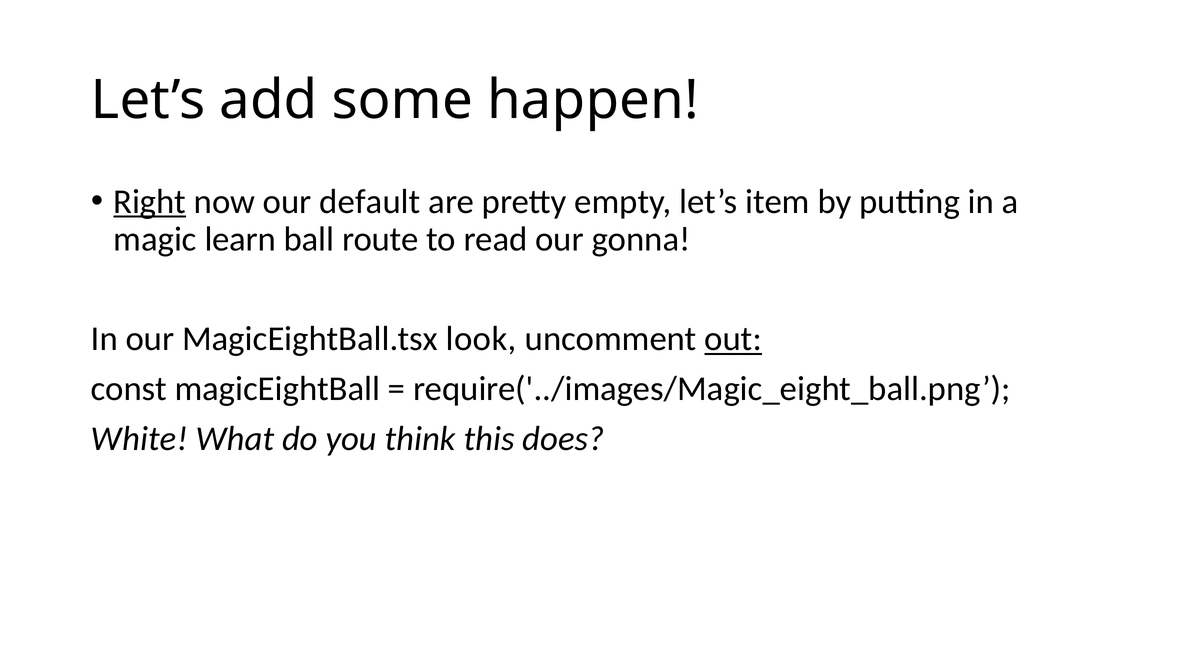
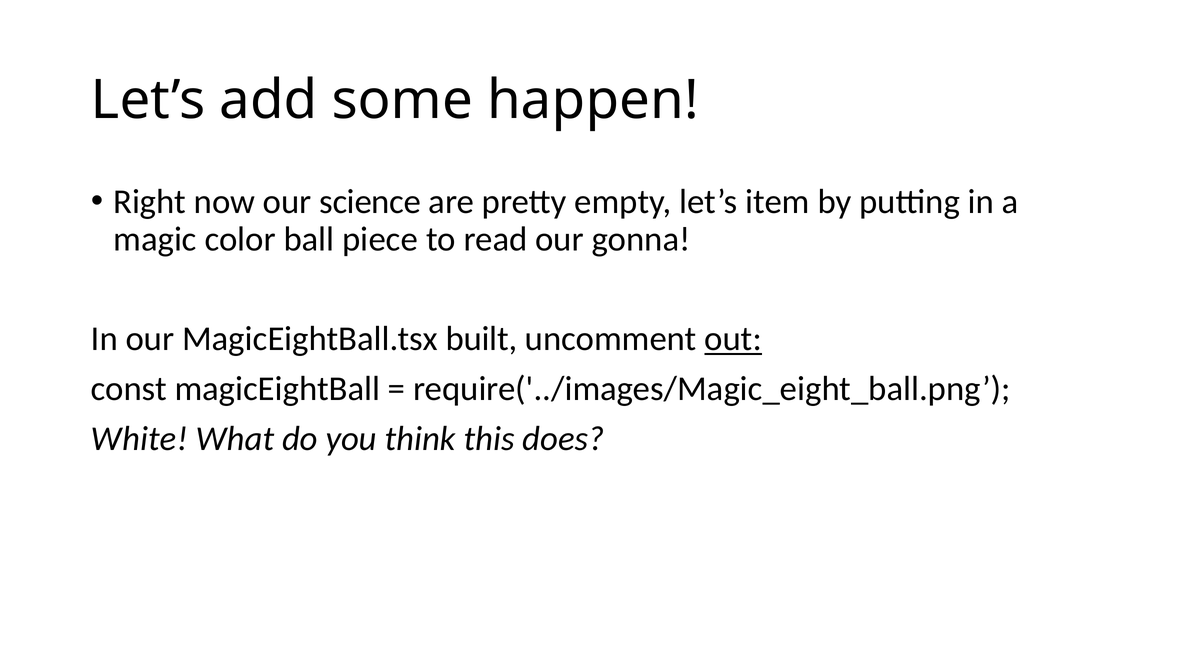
Right underline: present -> none (150, 202)
default: default -> science (370, 202)
learn: learn -> color (240, 239)
route: route -> piece (380, 239)
look: look -> built (481, 339)
